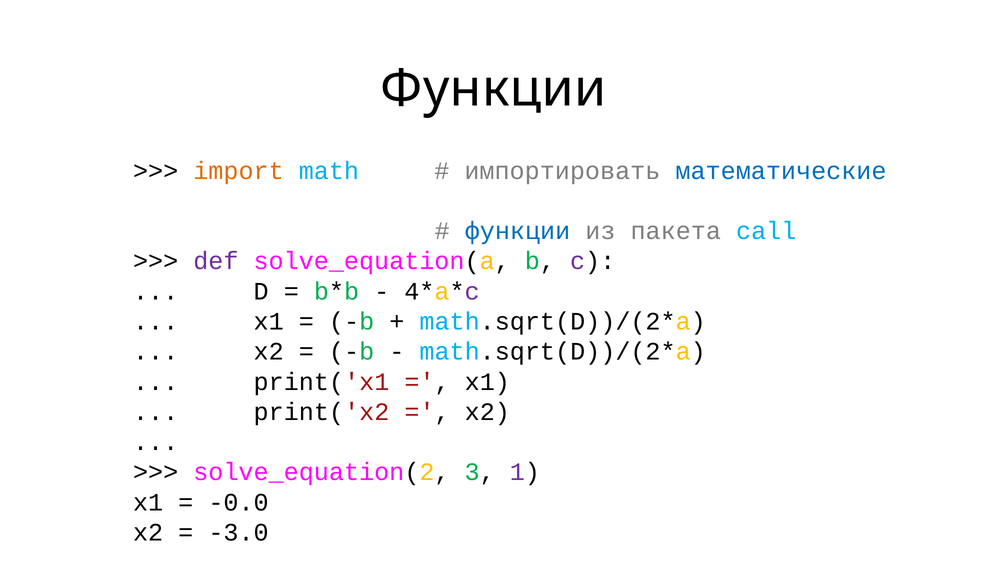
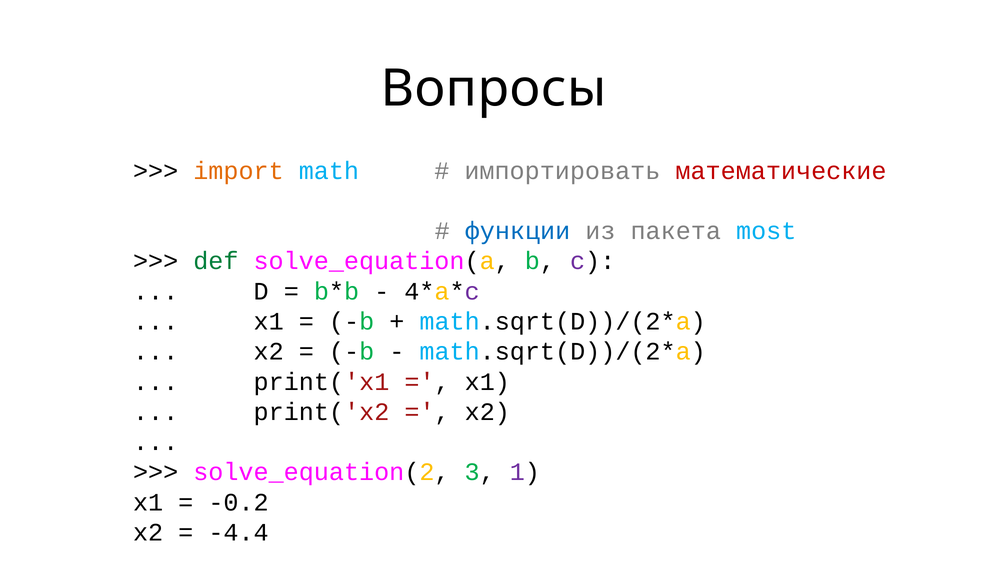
Функции: Функции -> Вопросы (493, 89)
математические colour: blue -> red (781, 171)
call: call -> most (766, 231)
def colour: purple -> green (216, 261)
-0.0: -0.0 -> -0.2 (239, 502)
-3.0: -3.0 -> -4.4 (239, 532)
